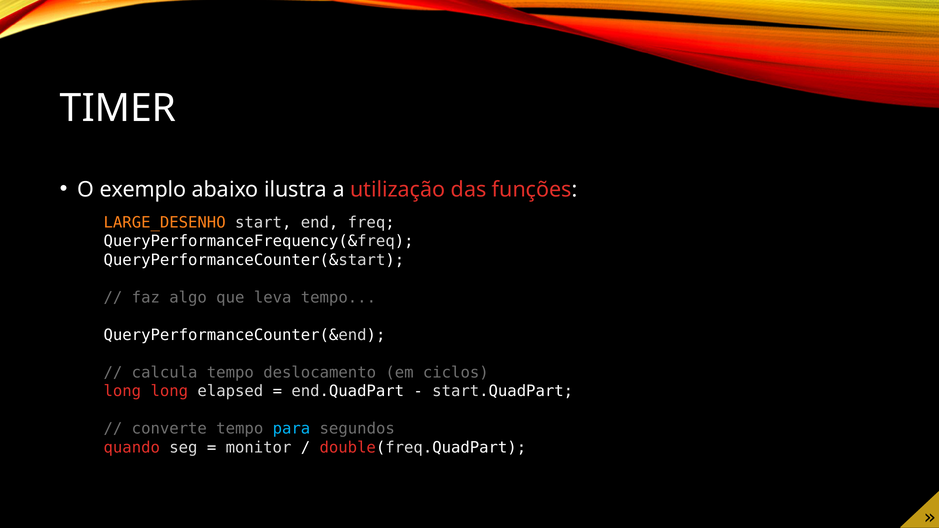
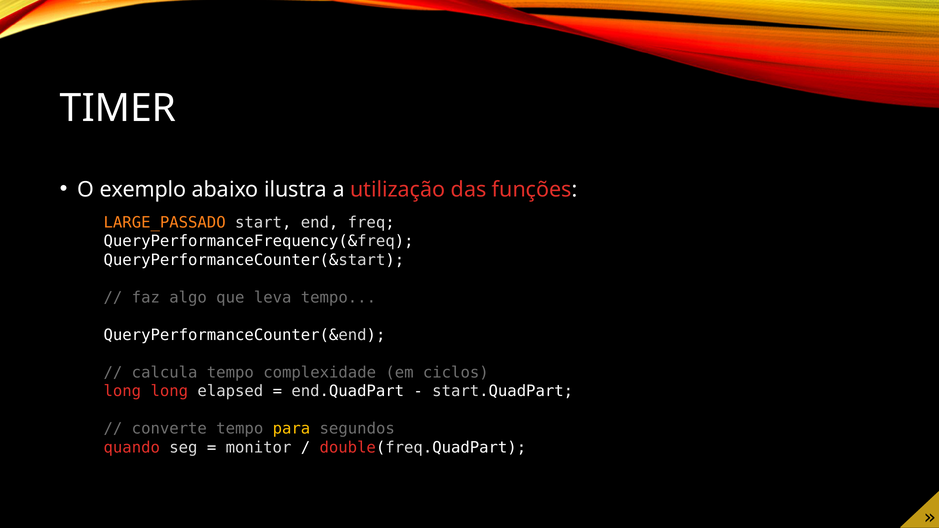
LARGE_DESENHO: LARGE_DESENHO -> LARGE_PASSADO (165, 222)
deslocamento: deslocamento -> complexidade (320, 373)
para colour: light blue -> yellow (291, 429)
